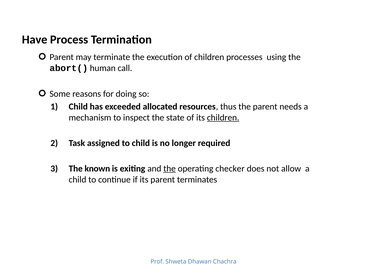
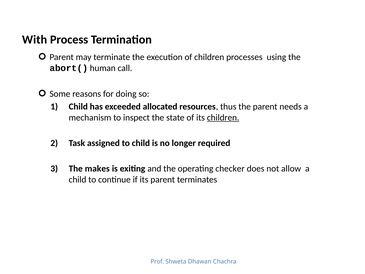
Have: Have -> With (35, 40)
known: known -> makes (97, 168)
the underline: present -> none (170, 168)
